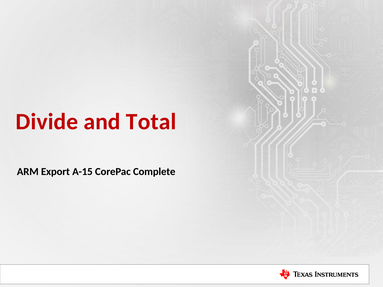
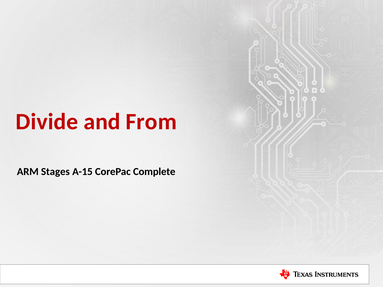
Total: Total -> From (151, 122)
Export: Export -> Stages (55, 172)
